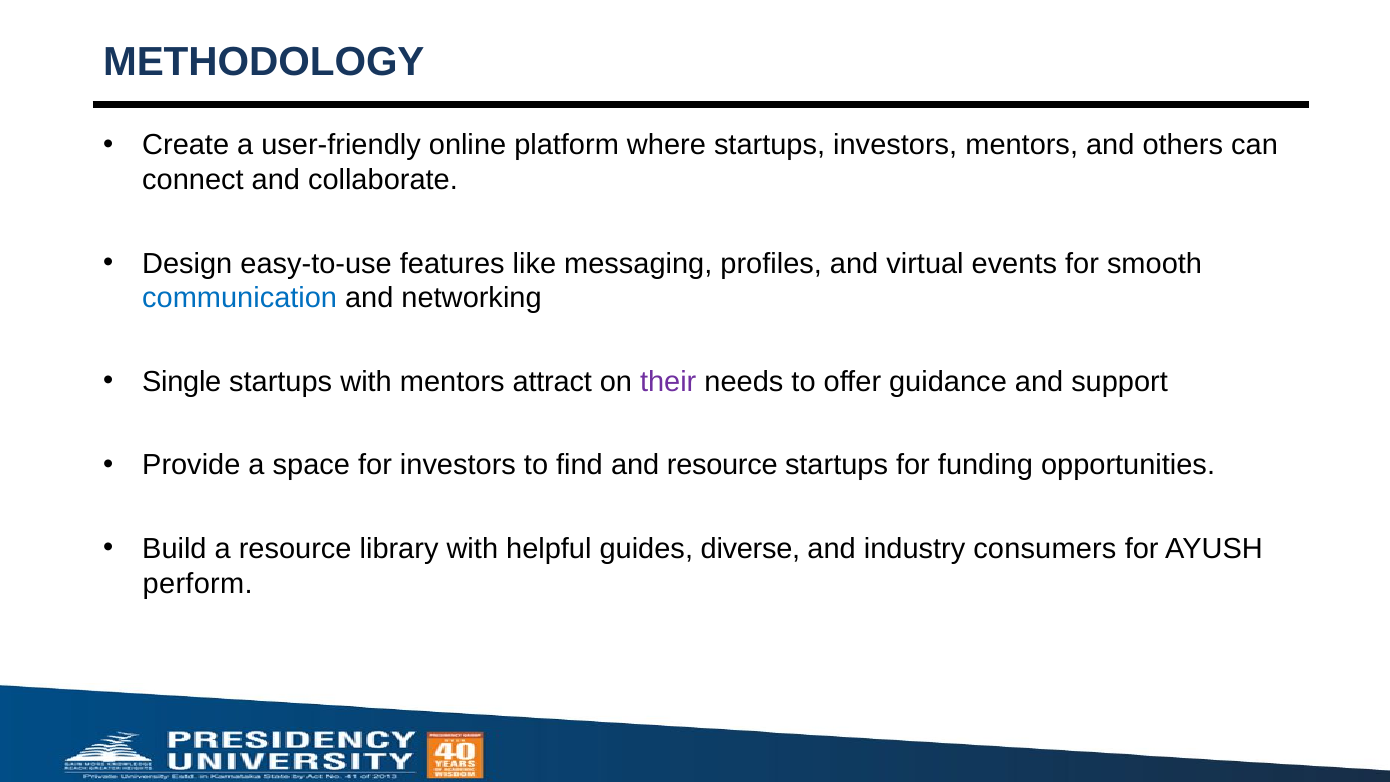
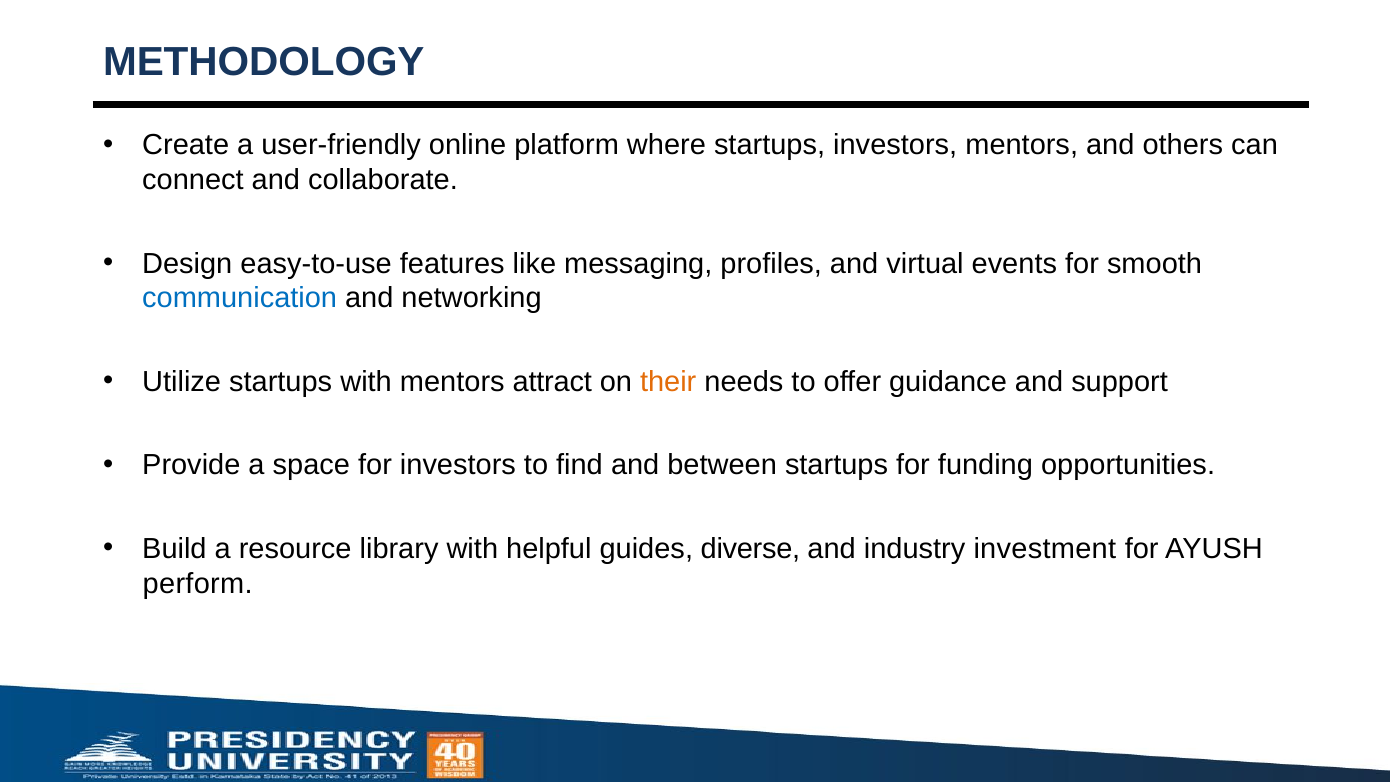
Single: Single -> Utilize (182, 382)
their colour: purple -> orange (668, 382)
and resource: resource -> between (722, 465)
consumers: consumers -> investment (1045, 549)
